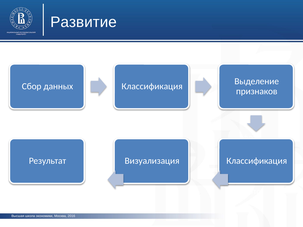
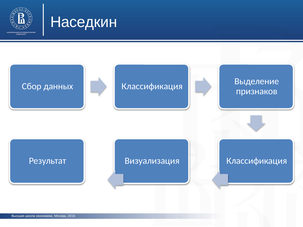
Развитие: Развитие -> Наседкин (84, 22)
